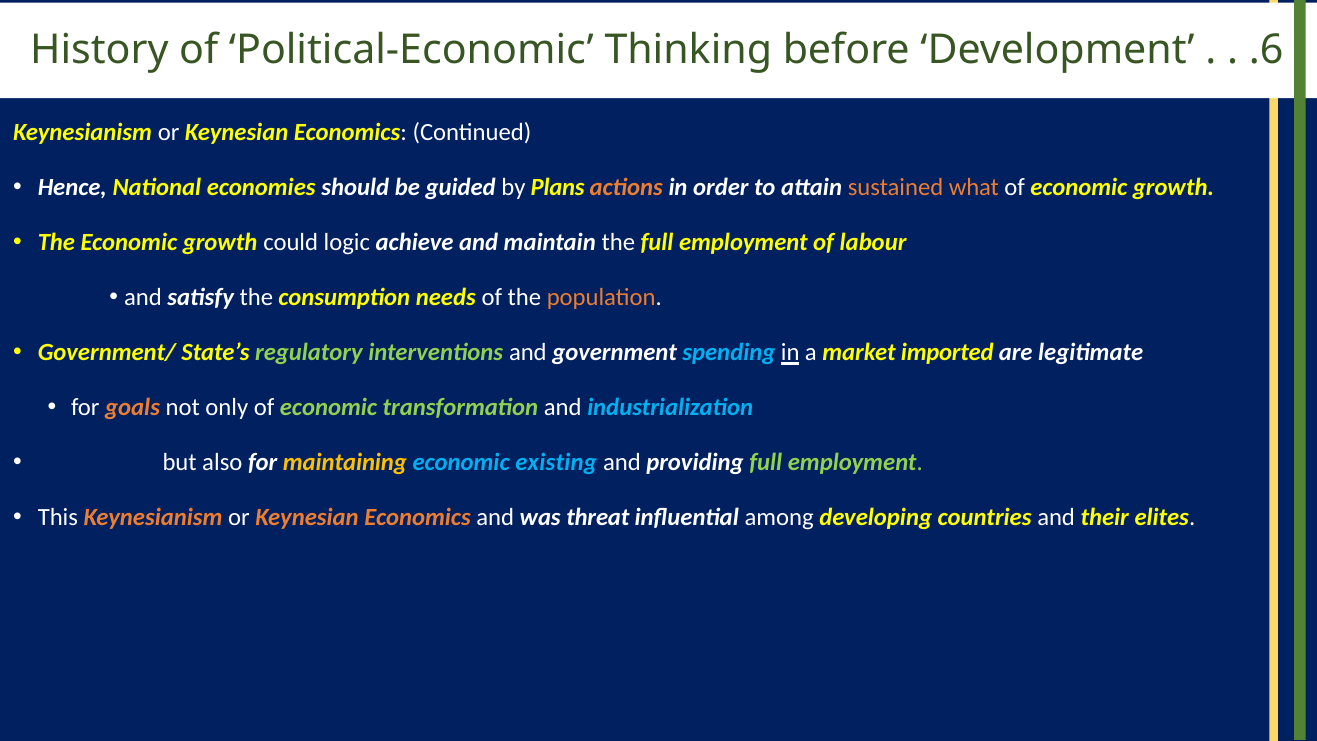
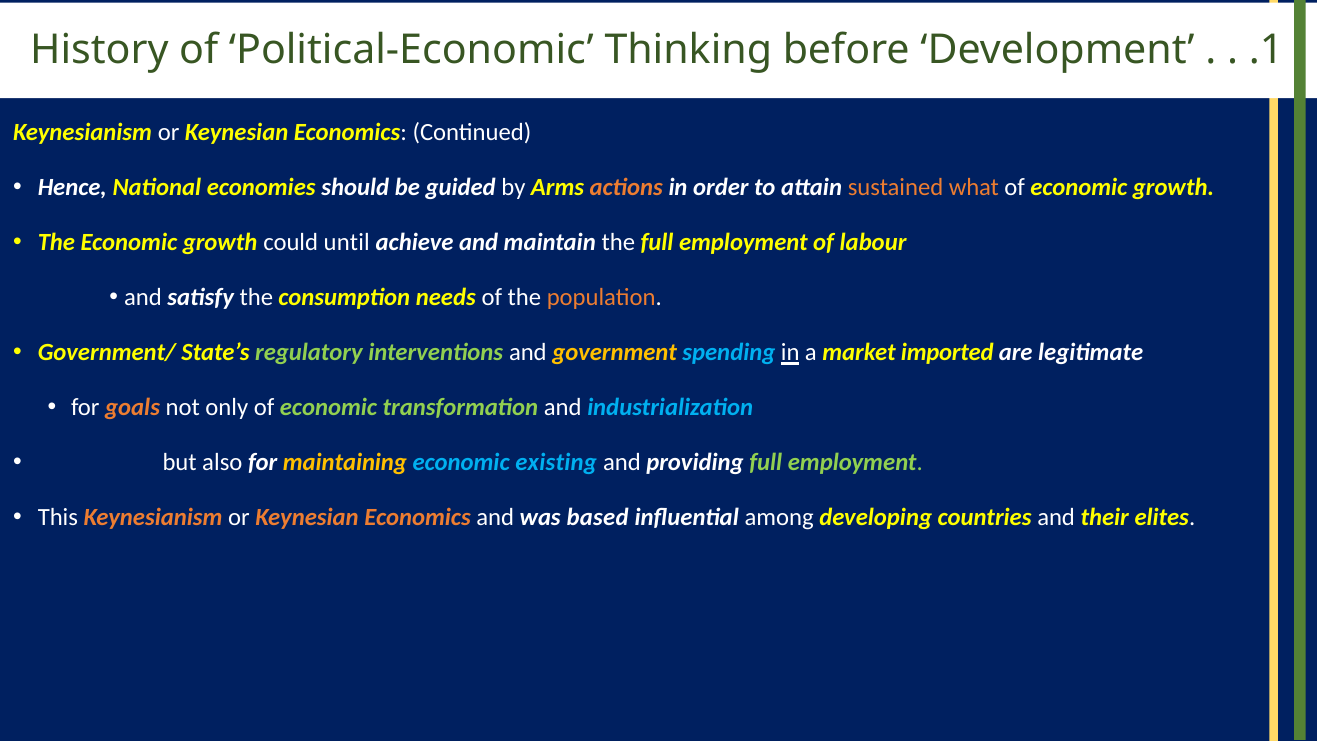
.6: .6 -> .1 (1266, 50)
Plans: Plans -> Arms (558, 188)
logic: logic -> until (347, 243)
government colour: white -> yellow (615, 352)
threat: threat -> based (598, 517)
